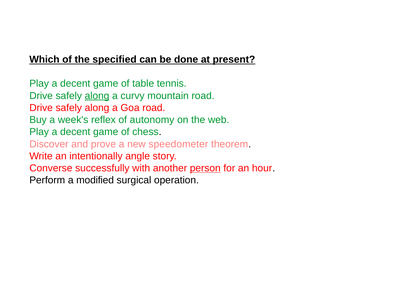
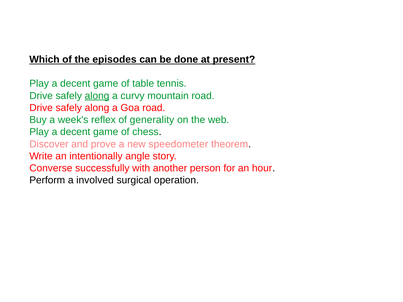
specified: specified -> episodes (115, 60)
autonomy: autonomy -> generality (152, 120)
person underline: present -> none (205, 168)
modified: modified -> involved (95, 180)
